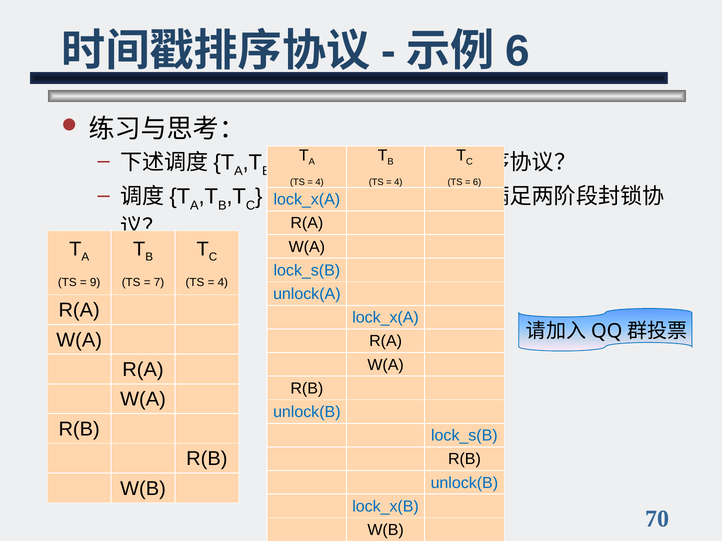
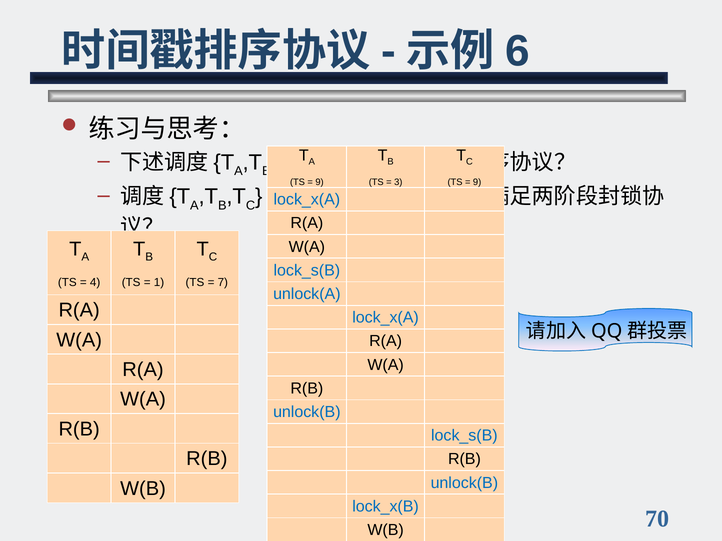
4: 4 -> 9 (320, 182)
4: 4 -> 3 (398, 182)
6: 6 -> 9 (477, 182)
9: 9 -> 4 (95, 283)
7: 7 -> 1 (159, 283)
4: 4 -> 7 (223, 283)
